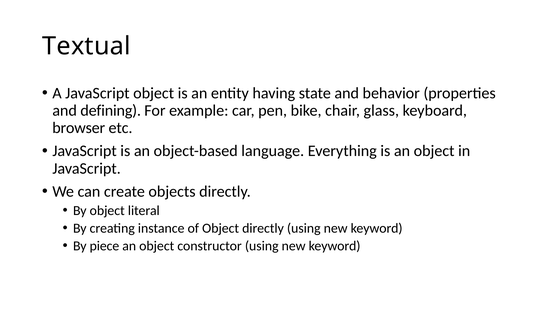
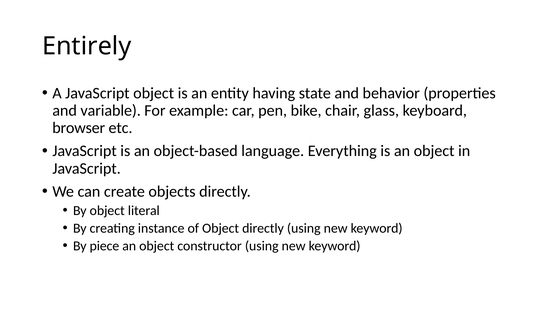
Textual: Textual -> Entirely (87, 46)
defining: defining -> variable (111, 111)
